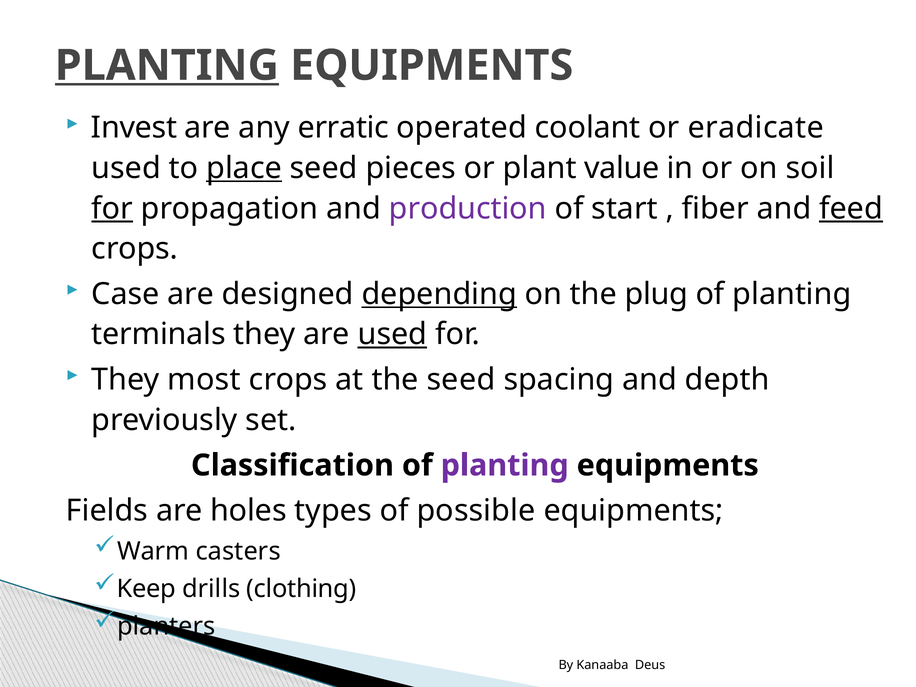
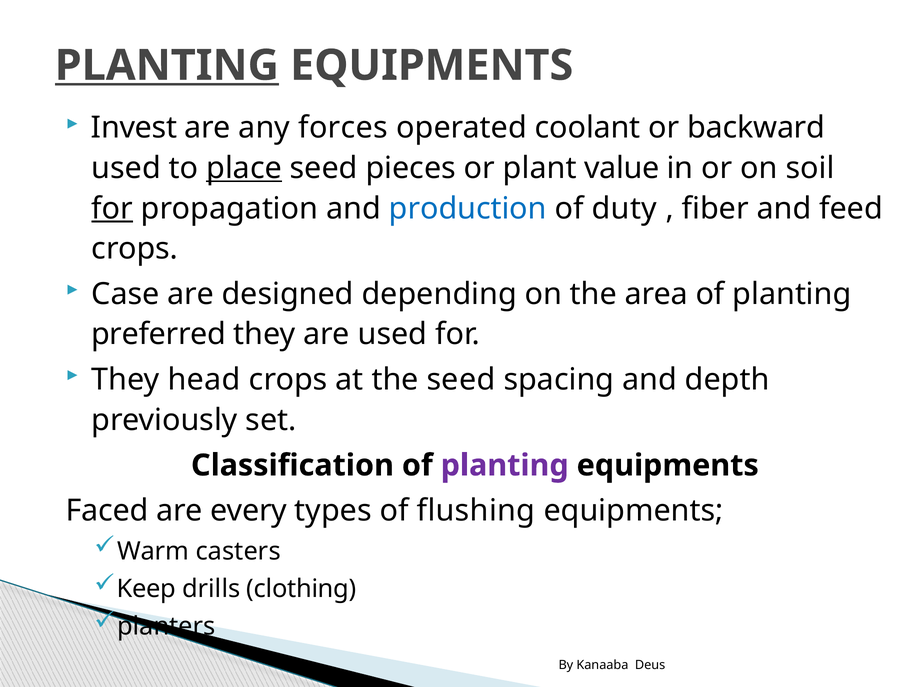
erratic: erratic -> forces (343, 128)
eradicate: eradicate -> backward (756, 128)
production colour: purple -> blue (468, 208)
start: start -> duty (624, 208)
feed underline: present -> none (851, 208)
depending underline: present -> none (439, 294)
plug: plug -> area (656, 294)
terminals: terminals -> preferred (159, 334)
used underline: present -> none (392, 334)
most: most -> head (204, 380)
Fields: Fields -> Faced (107, 511)
holes: holes -> every (249, 511)
possible: possible -> flushing (476, 511)
